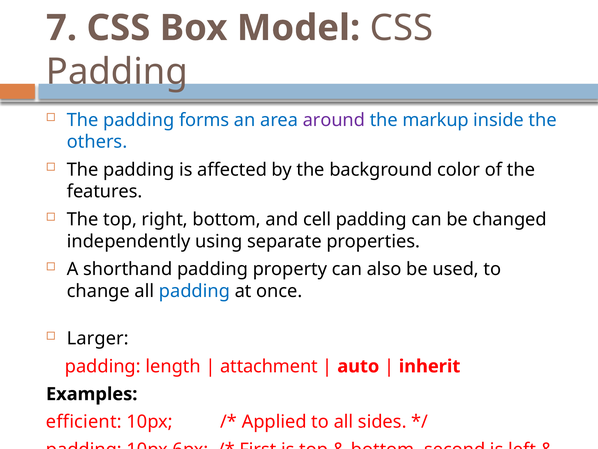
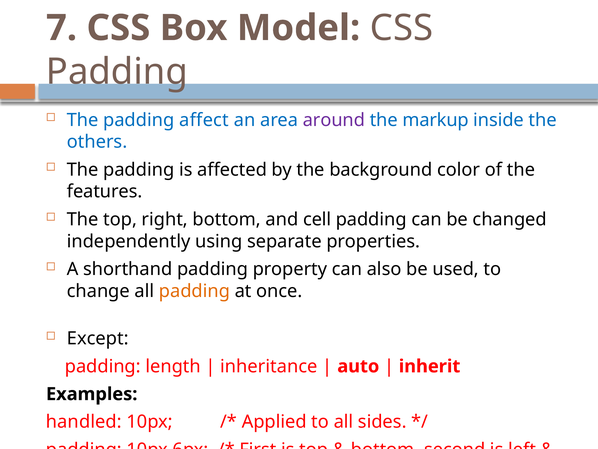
forms: forms -> affect (204, 120)
padding colour: blue -> orange (194, 291)
Larger: Larger -> Except (98, 338)
attachment: attachment -> inheritance (269, 366)
efficient: efficient -> handled (84, 421)
